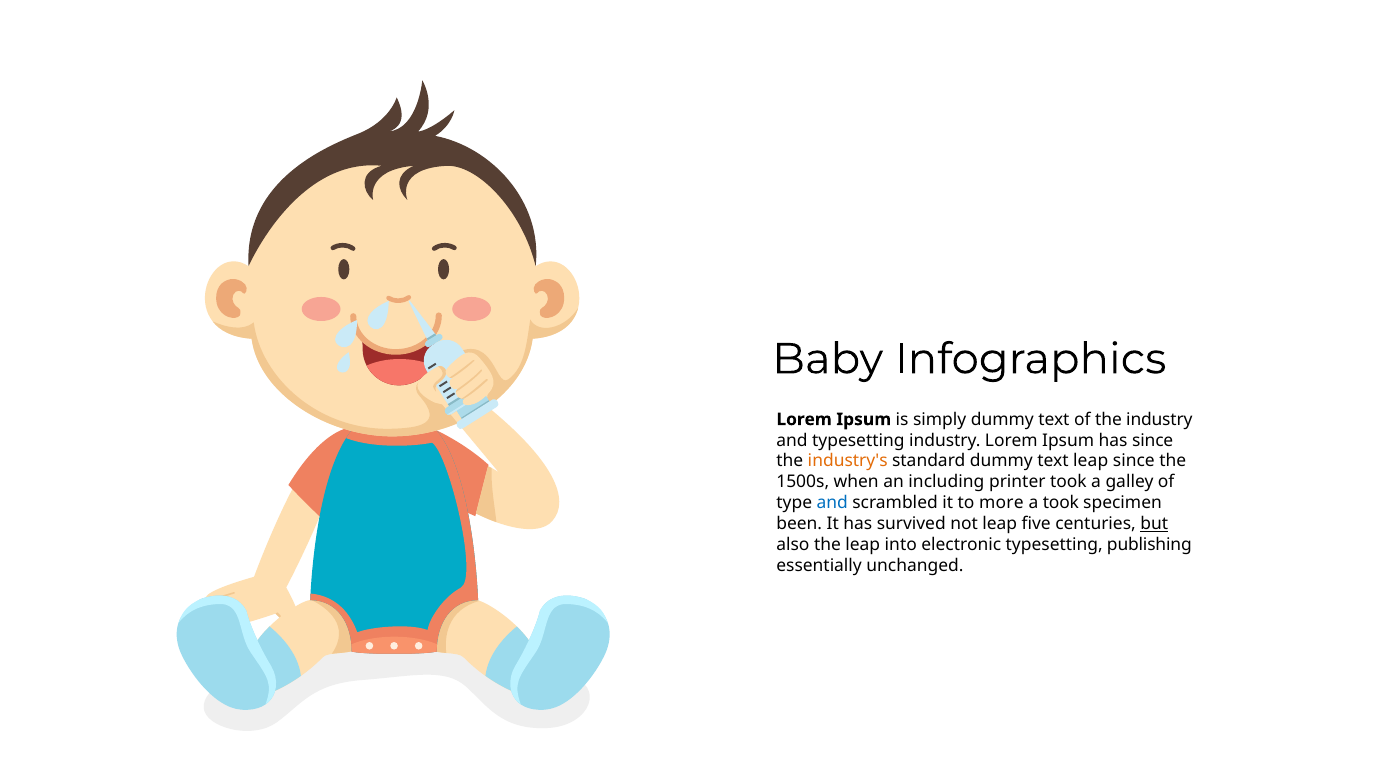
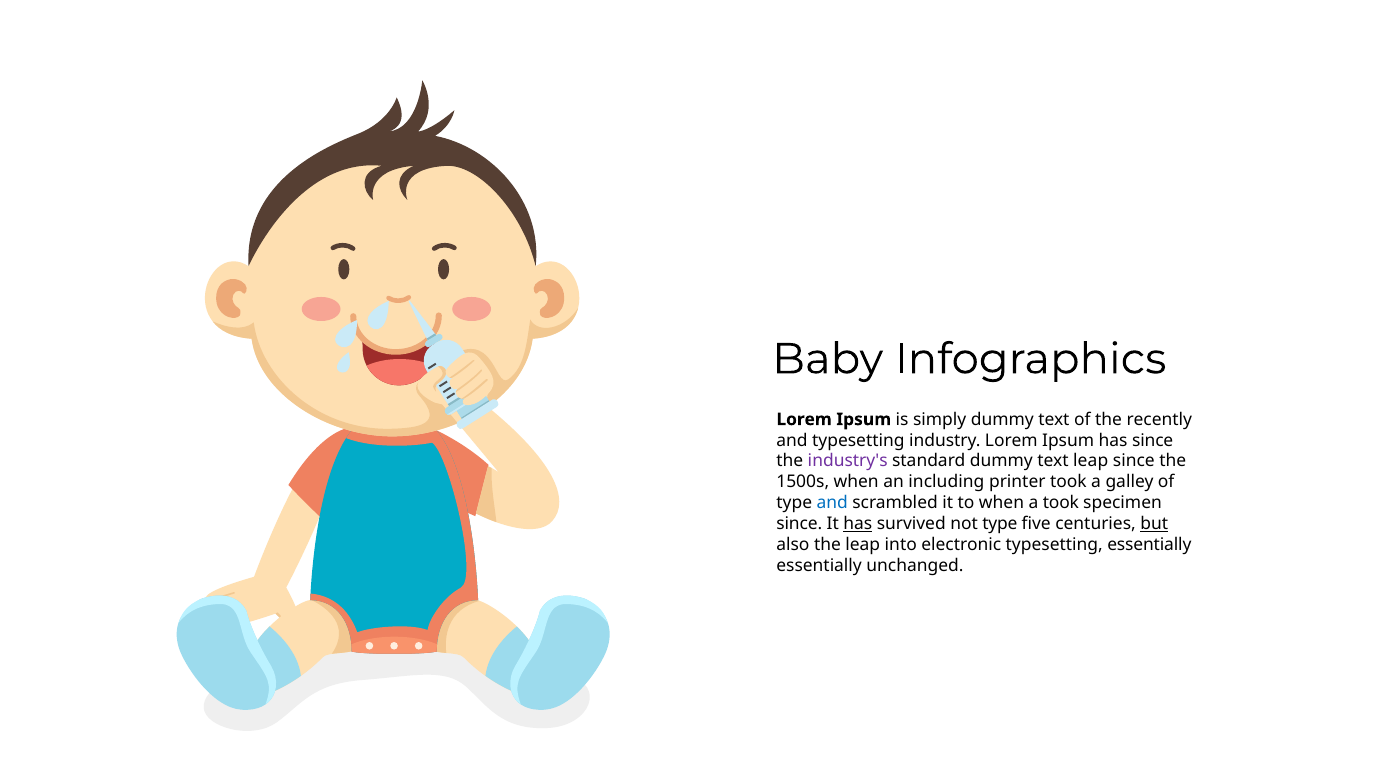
the industry: industry -> recently (1159, 419)
industry's colour: orange -> purple (848, 461)
to more: more -> when (1002, 503)
been: been -> since (799, 524)
has underline: none -> present (858, 524)
not leap: leap -> type (1000, 524)
typesetting publishing: publishing -> essentially (1149, 545)
